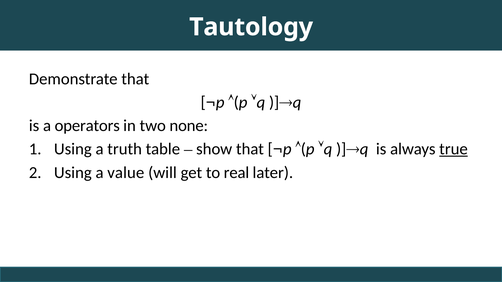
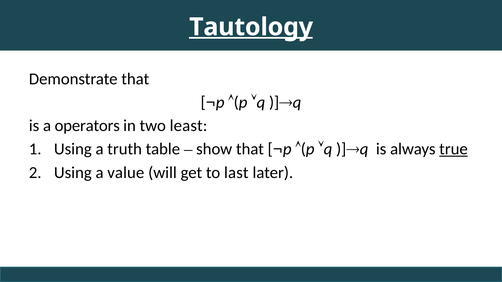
Tautology underline: none -> present (251, 27)
none: none -> least (189, 126)
real: real -> last (236, 173)
